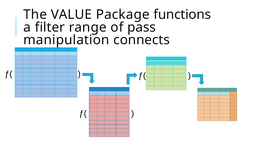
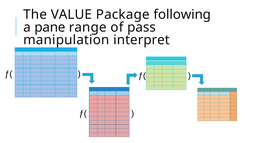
functions: functions -> following (182, 15)
filter: filter -> pane (50, 27)
connects: connects -> interpret (142, 40)
